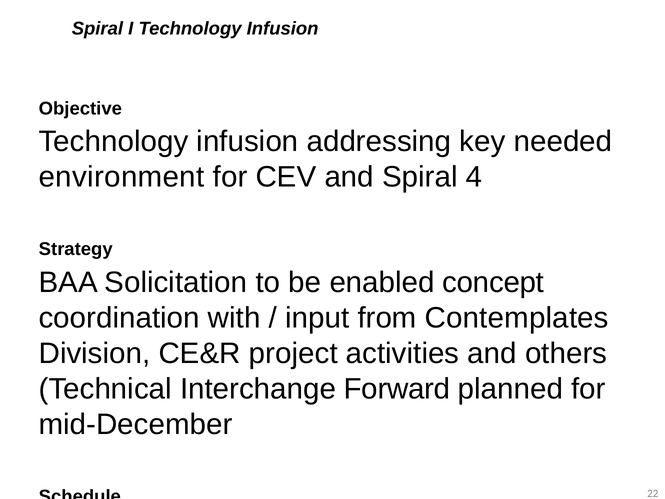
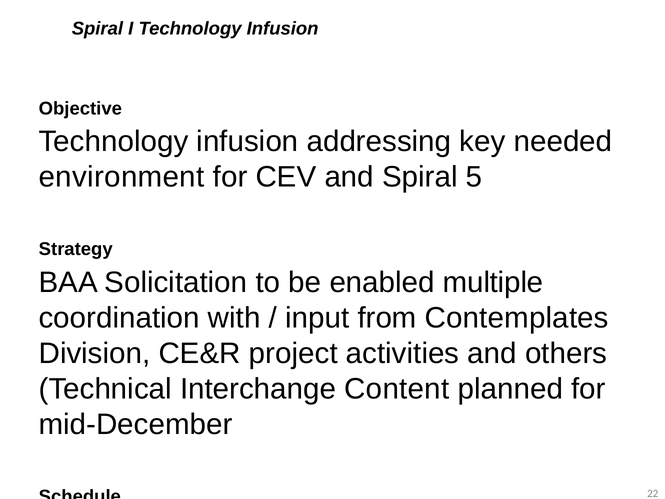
4: 4 -> 5 (474, 177)
concept: concept -> multiple (493, 282)
Forward: Forward -> Content (397, 389)
